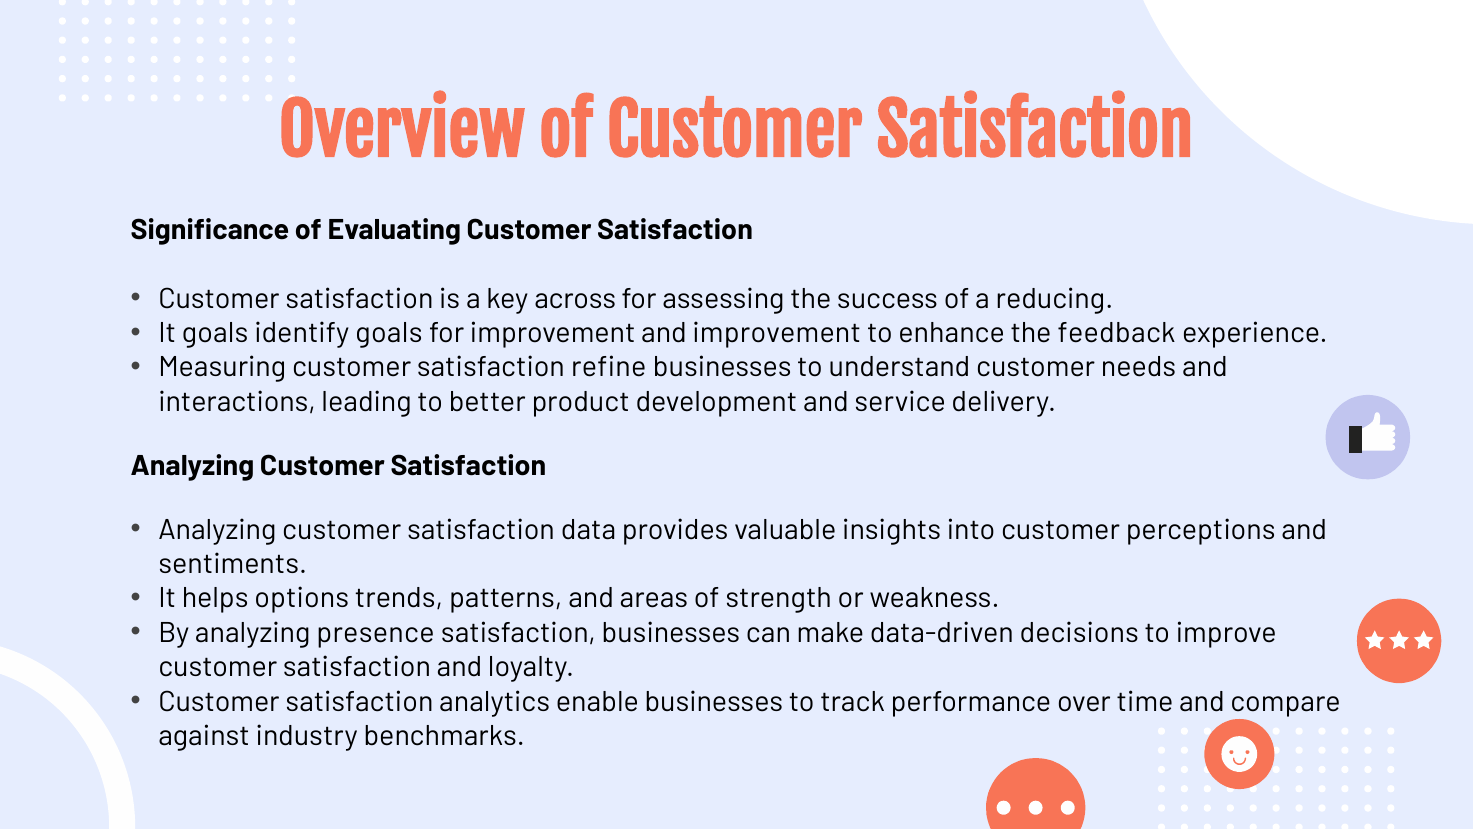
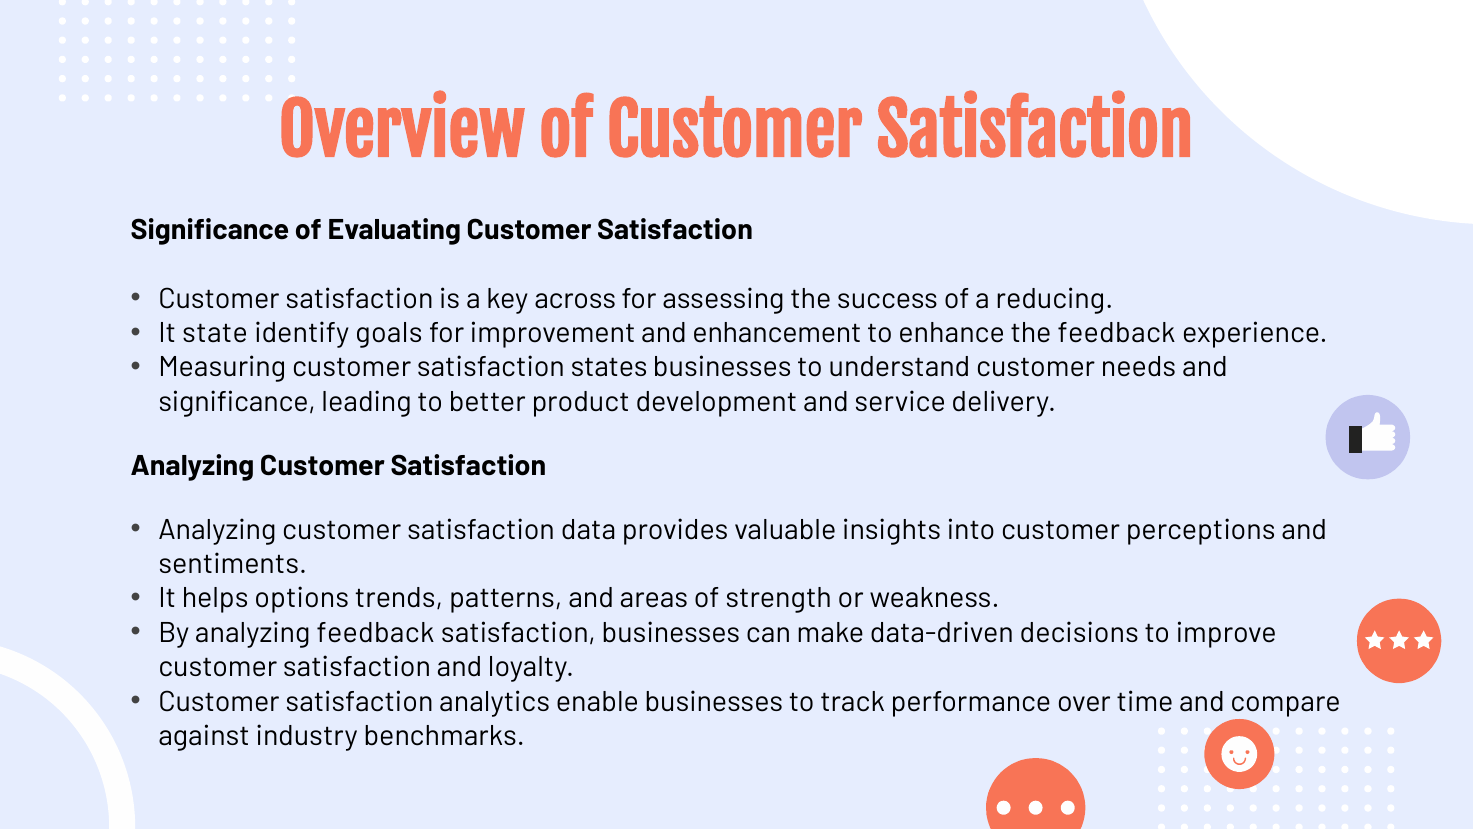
It goals: goals -> state (215, 333)
and improvement: improvement -> enhancement (777, 333)
refine: refine -> states (609, 367)
interactions: interactions -> significance (237, 402)
analyzing presence: presence -> feedback (375, 633)
